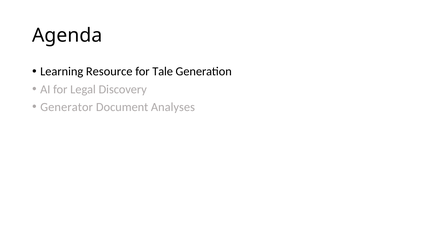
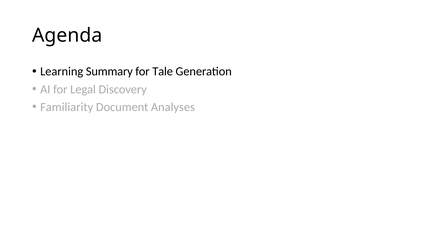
Resource: Resource -> Summary (109, 72)
Generator: Generator -> Familiarity (67, 107)
